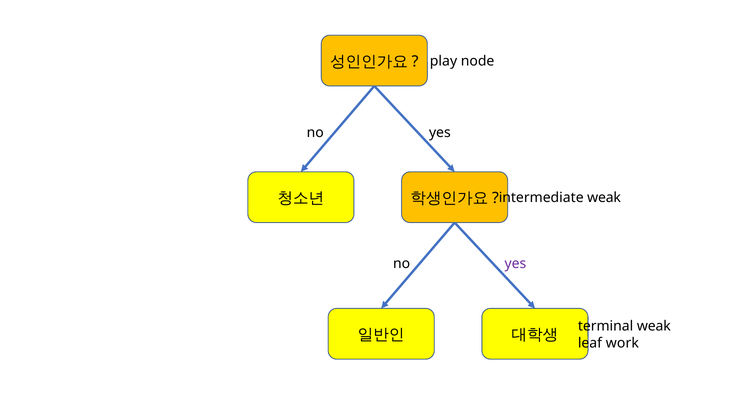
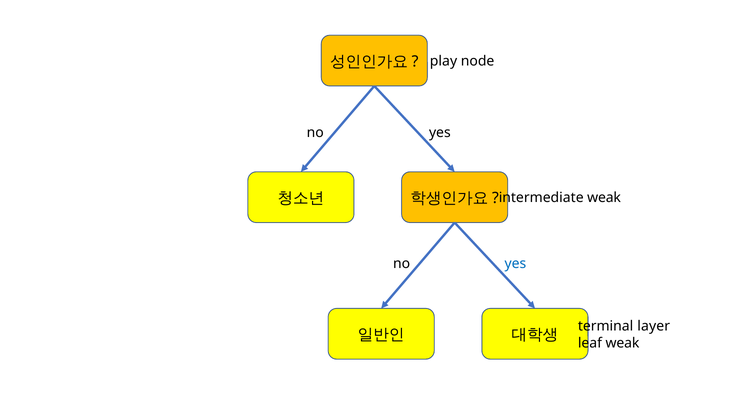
yes colour: purple -> blue (515, 263)
terminal weak: weak -> layer (654, 326)
leaf work: work -> weak (622, 343)
